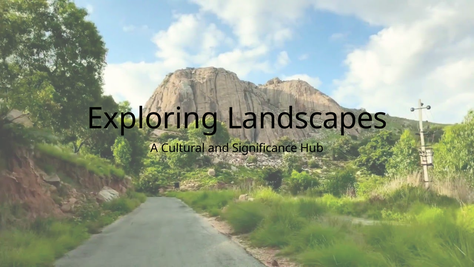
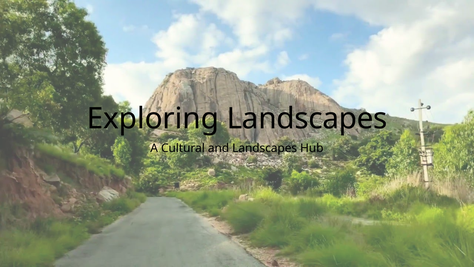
and Significance: Significance -> Landscapes (265, 148)
